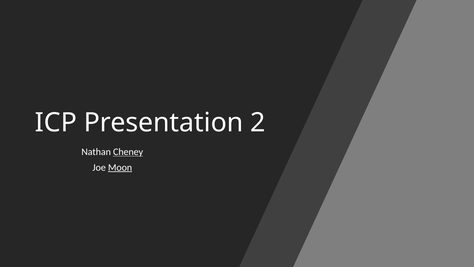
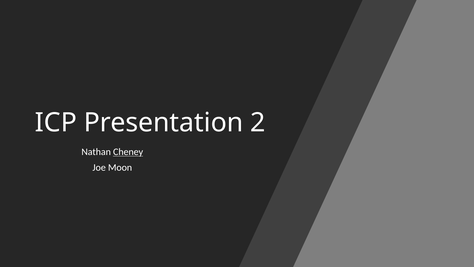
Moon underline: present -> none (120, 167)
